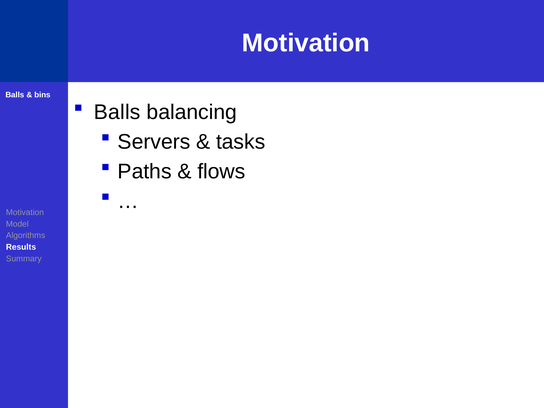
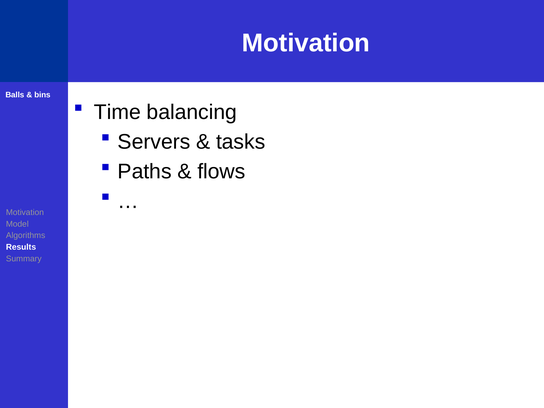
Balls: Balls -> Time (117, 112)
